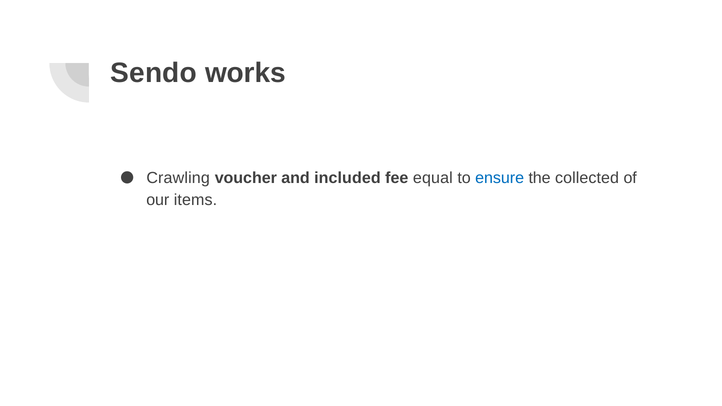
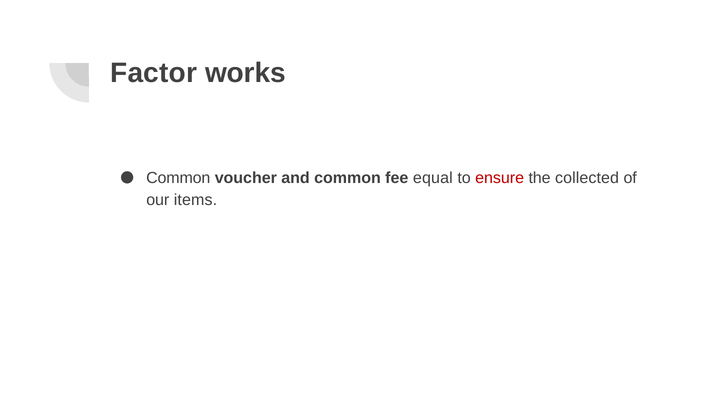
Sendo: Sendo -> Factor (154, 73)
Crawling: Crawling -> Common (178, 178)
and included: included -> common (347, 178)
ensure colour: blue -> red (500, 178)
